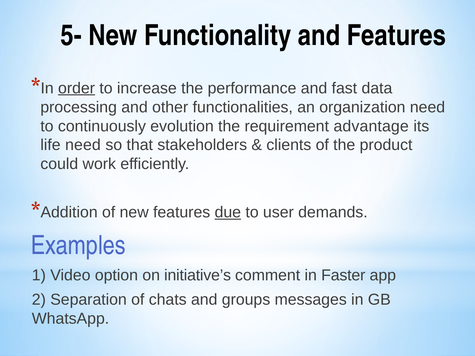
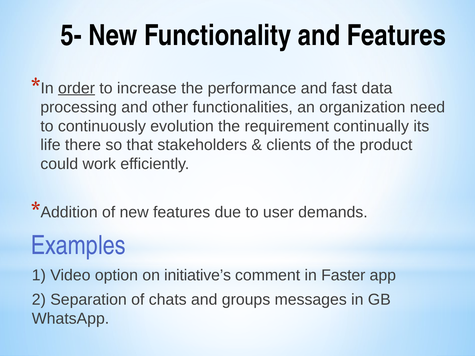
advantage: advantage -> continually (371, 126)
life need: need -> there (83, 145)
due underline: present -> none (228, 212)
